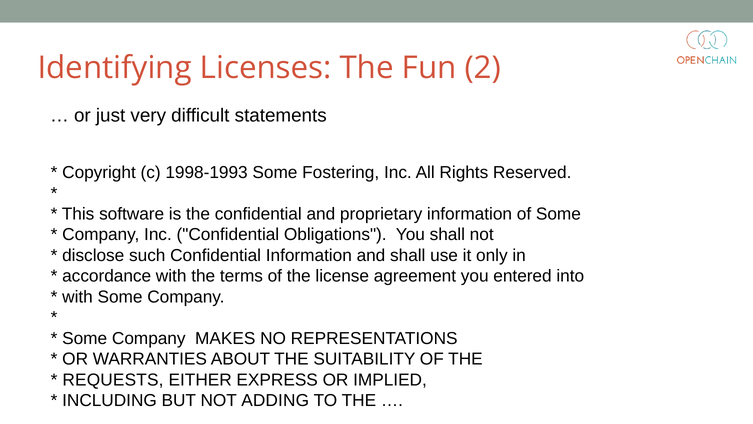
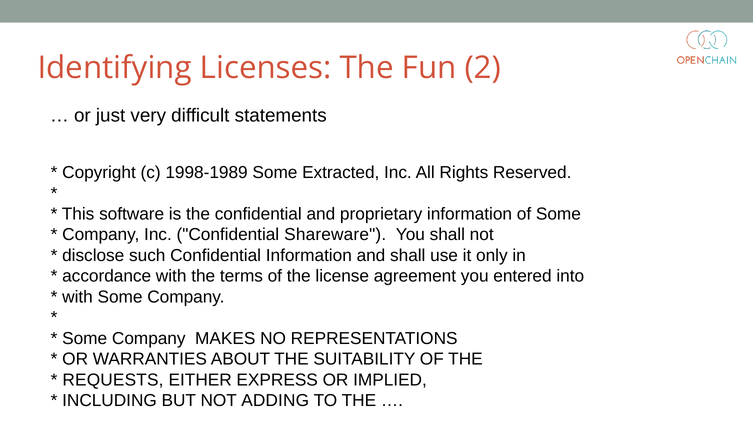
1998-1993: 1998-1993 -> 1998-1989 (207, 172)
Fostering: Fostering -> Extracted (341, 172)
Obligations: Obligations -> Shareware (335, 235)
